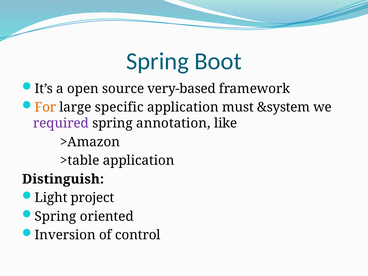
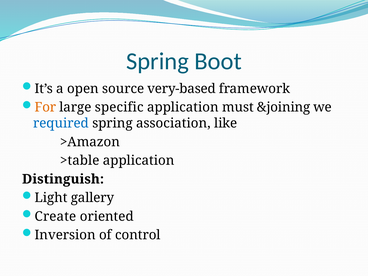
&system: &system -> &joining (284, 107)
required colour: purple -> blue (61, 123)
annotation: annotation -> association (173, 123)
project: project -> gallery (92, 198)
Spring: Spring -> Create (55, 216)
